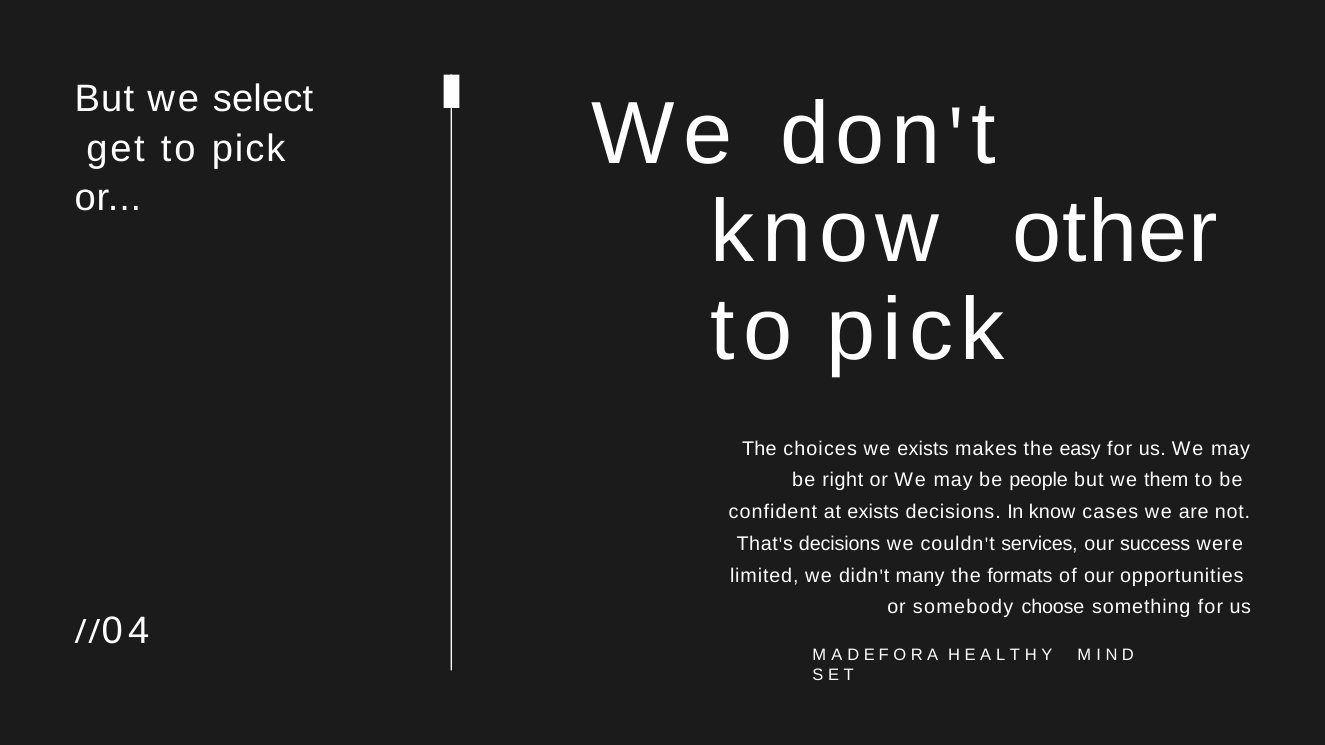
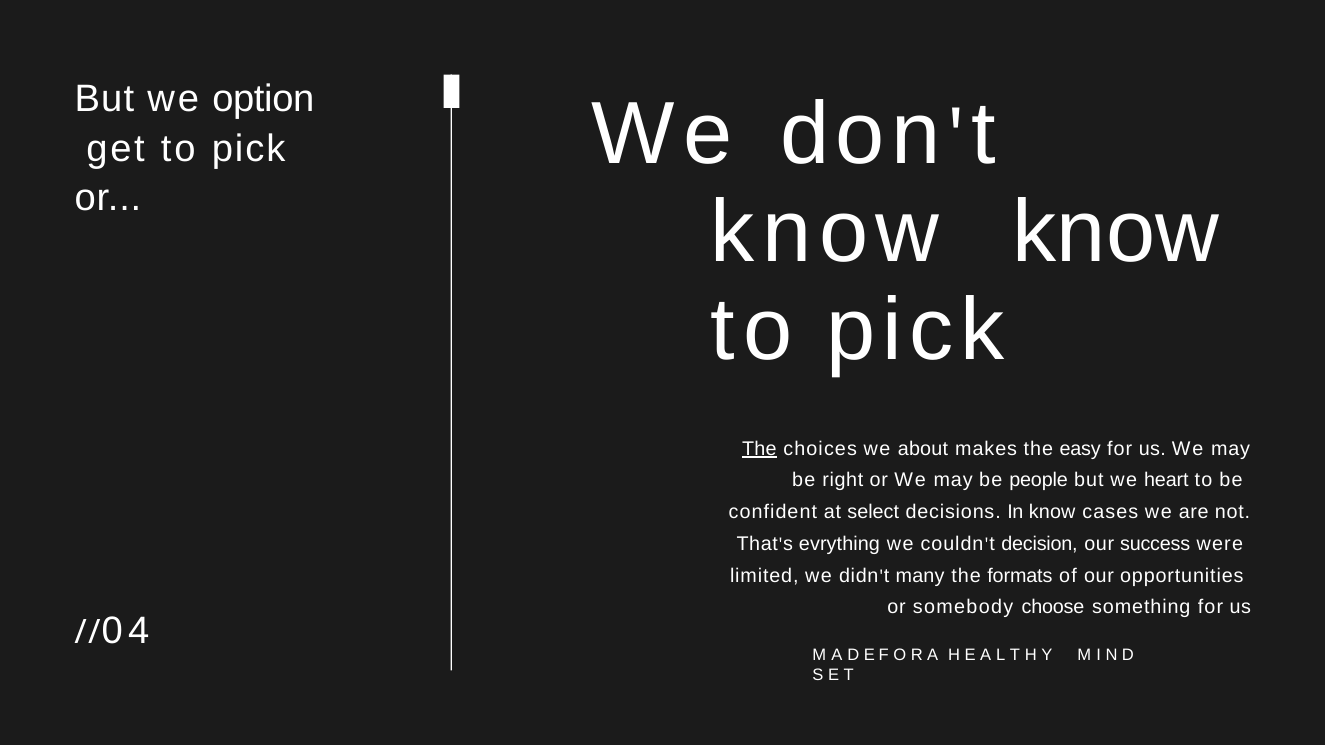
select: select -> option (263, 99)
know other: other -> know (1116, 233)
The underline: none -> present (759, 449)
we exists: exists -> about (923, 449)
them: them -> heart (1166, 481)
at exists: exists -> select (873, 512)
s decisions: decisions -> evrything (839, 544)
services: services -> decision (1040, 544)
